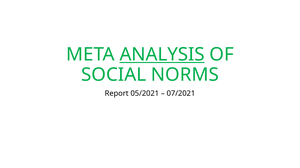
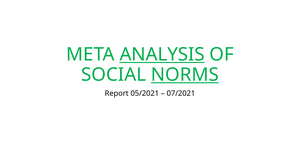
NORMS underline: none -> present (185, 75)
